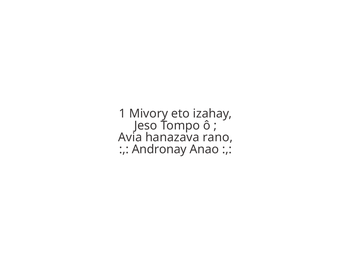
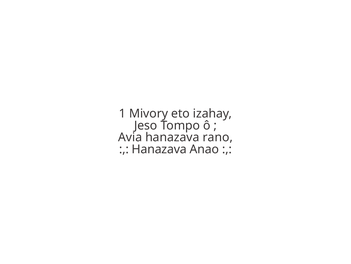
Andronay: Andronay -> Hanazava (159, 149)
